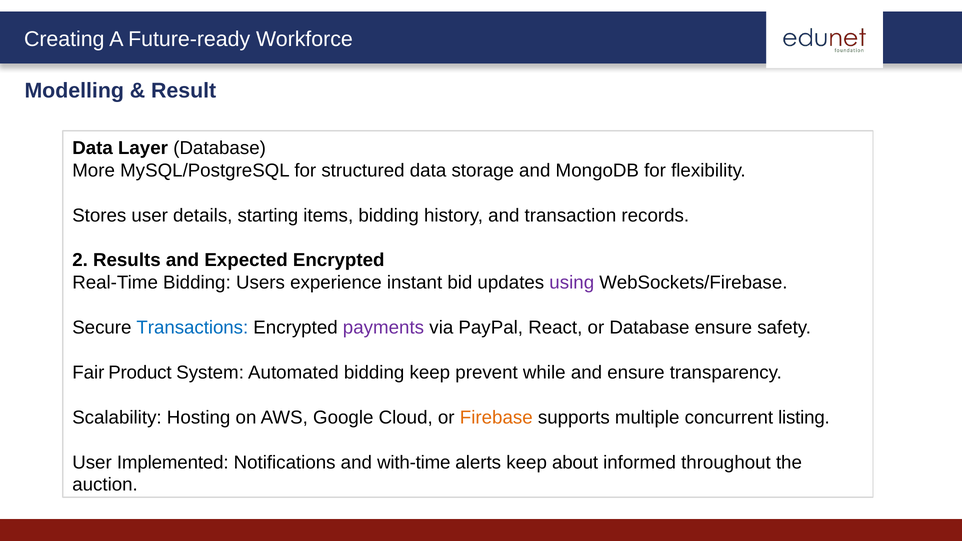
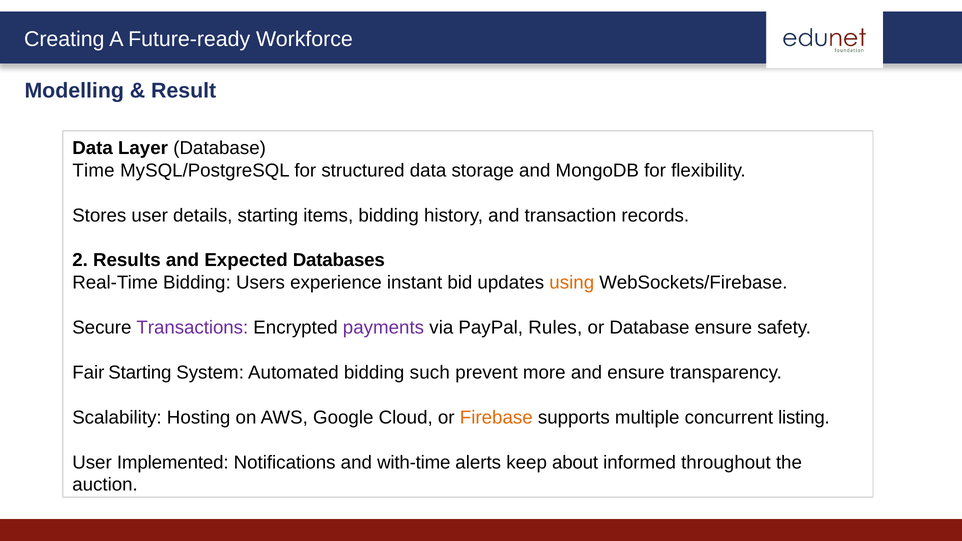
More: More -> Time (94, 171)
Expected Encrypted: Encrypted -> Databases (339, 260)
using colour: purple -> orange (572, 283)
Transactions colour: blue -> purple (192, 328)
React: React -> Rules (555, 328)
Fair Product: Product -> Starting (140, 373)
bidding keep: keep -> such (430, 373)
while: while -> more (544, 373)
